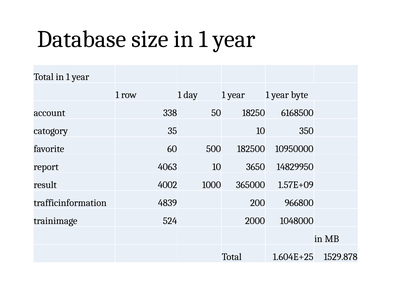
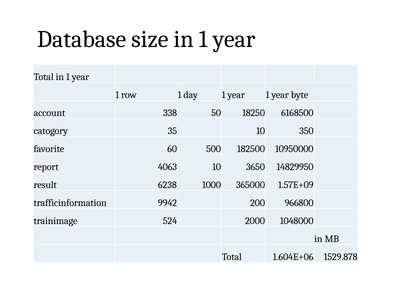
4002: 4002 -> 6238 (167, 185)
4839: 4839 -> 9942 (168, 203)
1.604E+25: 1.604E+25 -> 1.604E+06 (293, 257)
